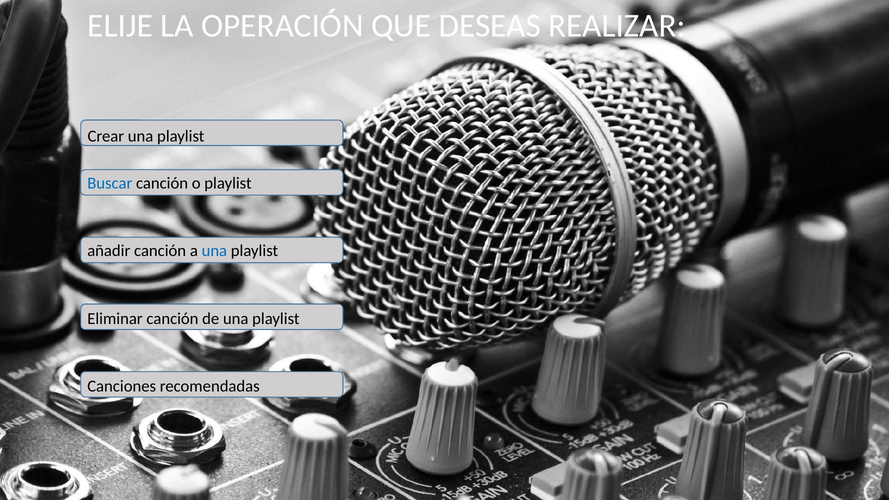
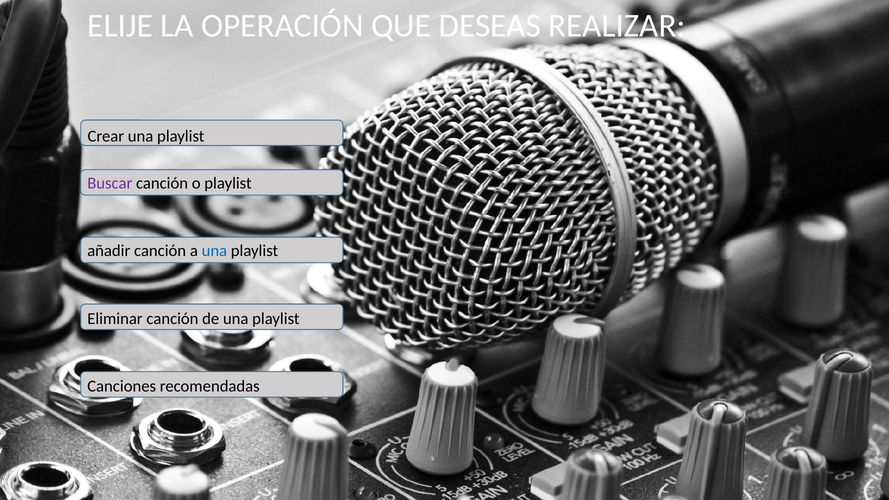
Buscar colour: blue -> purple (110, 183)
